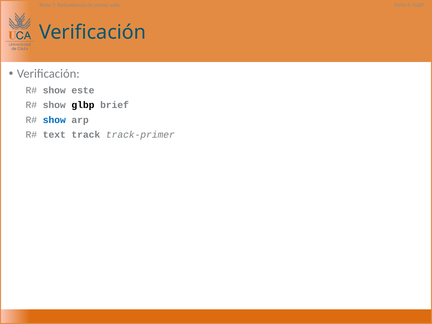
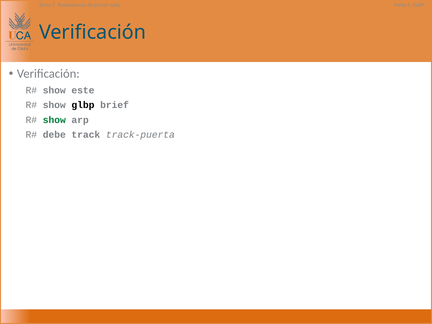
show colour: blue -> green (54, 120)
text: text -> debe (54, 135)
track-primer: track-primer -> track-puerta (140, 135)
